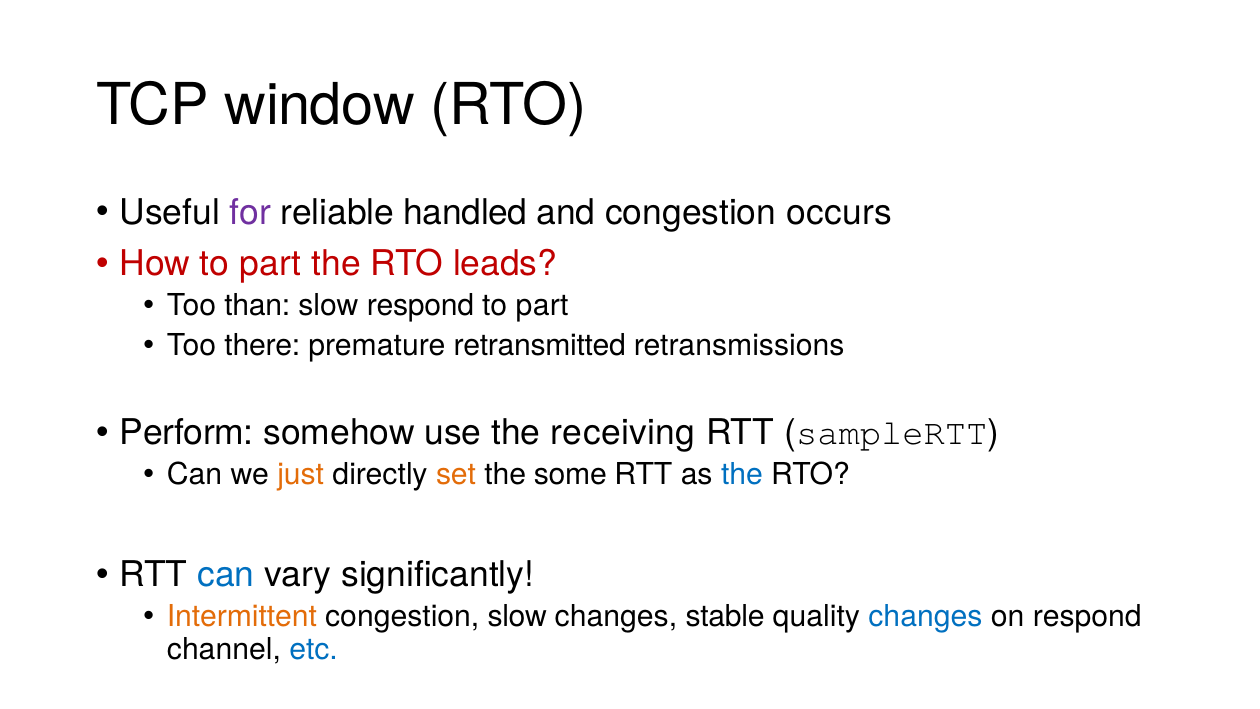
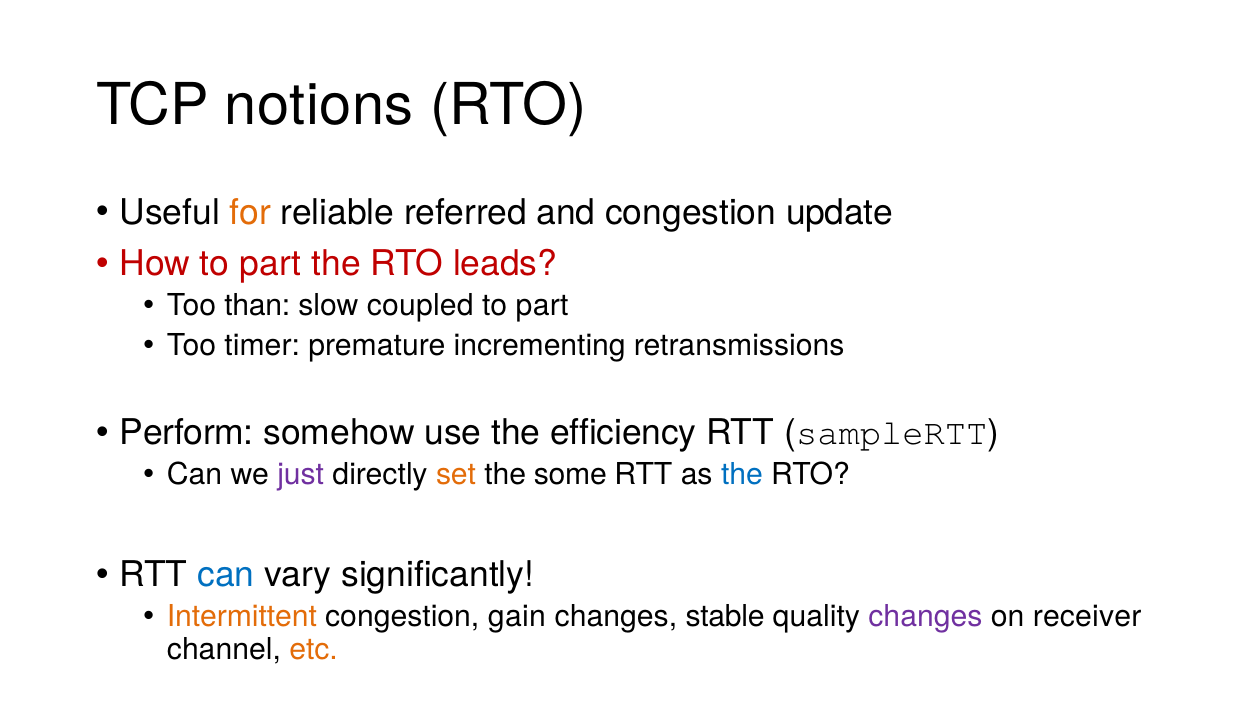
window: window -> notions (319, 106)
for colour: purple -> orange (250, 212)
handled: handled -> referred (466, 212)
occurs: occurs -> update (839, 212)
slow respond: respond -> coupled (420, 306)
there: there -> timer (262, 345)
retransmitted: retransmitted -> incrementing (540, 345)
receiving: receiving -> efficiency (623, 433)
just colour: orange -> purple (301, 475)
congestion slow: slow -> gain (517, 617)
changes colour: blue -> purple (925, 617)
on respond: respond -> receiver (1087, 617)
etc colour: blue -> orange (314, 649)
